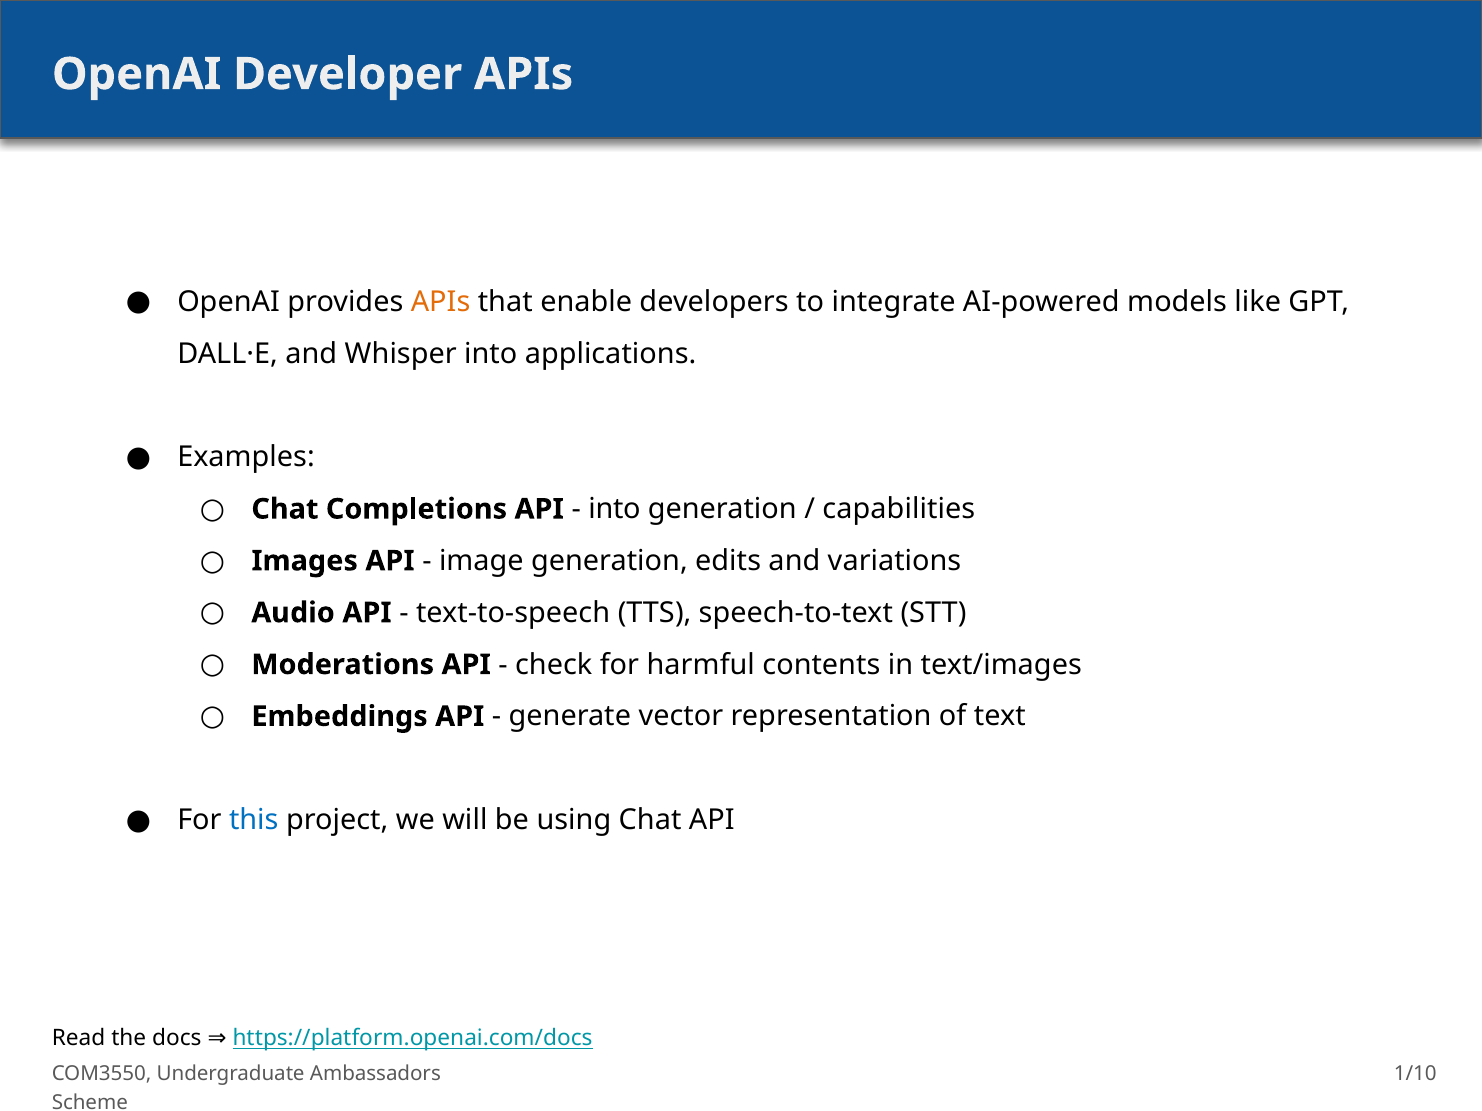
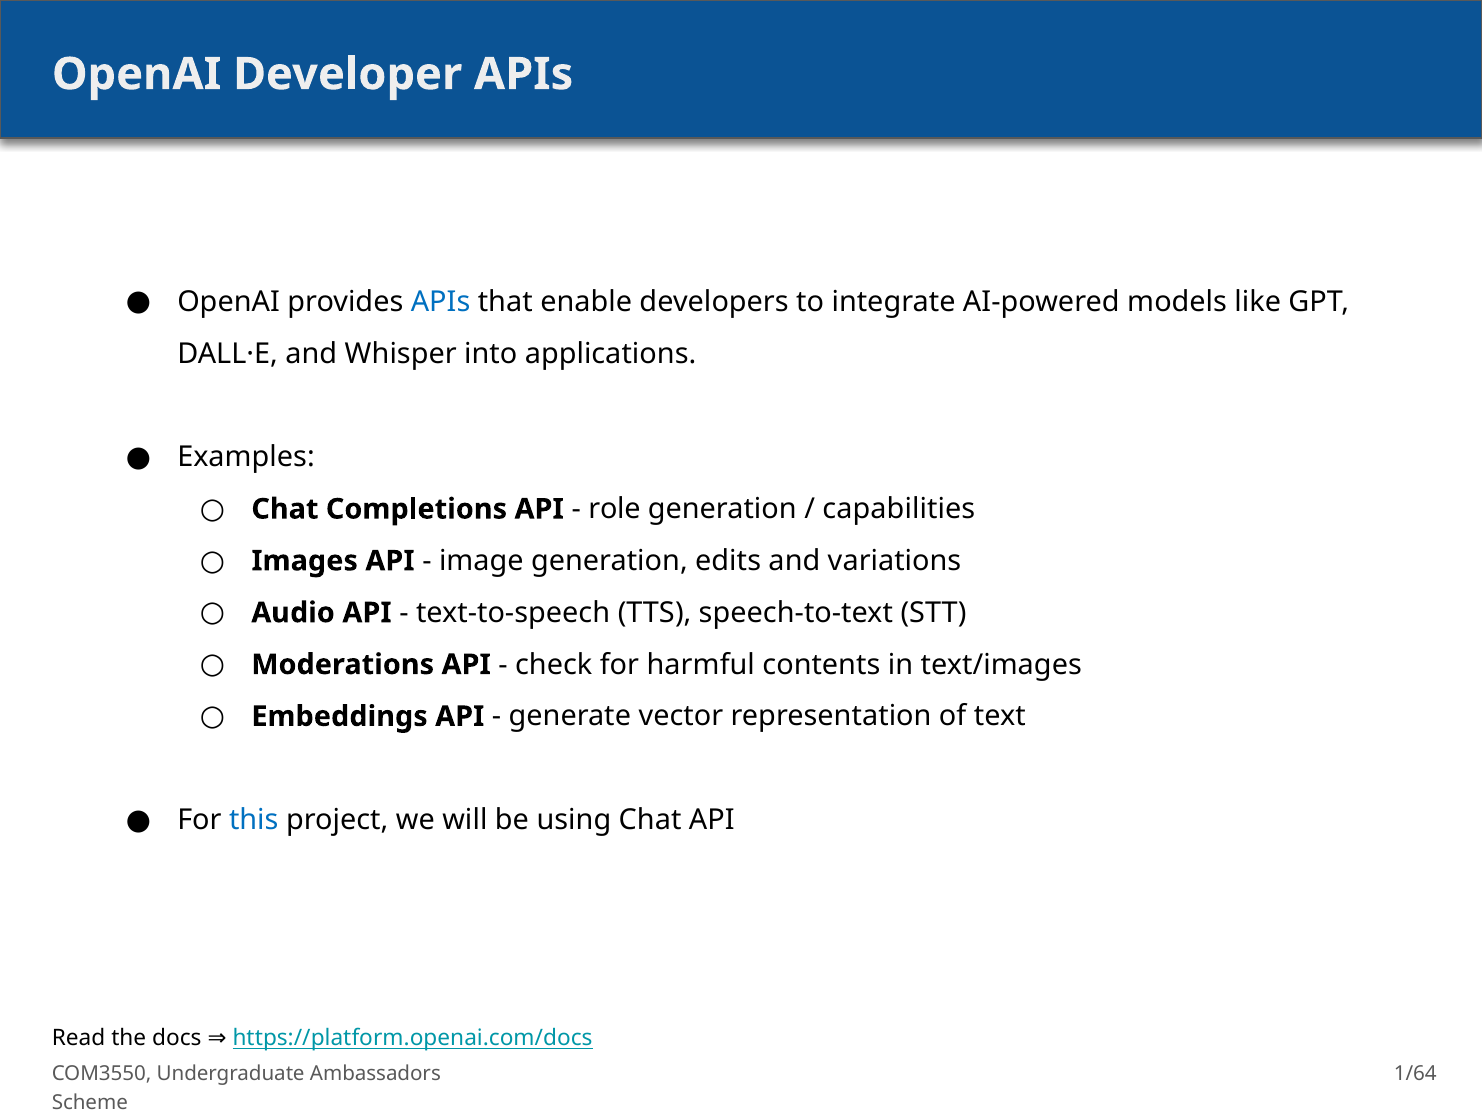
APIs colour: orange -> blue (441, 302)
into: into -> role (614, 509)
1/10: 1/10 -> 1/64 (1415, 1075)
